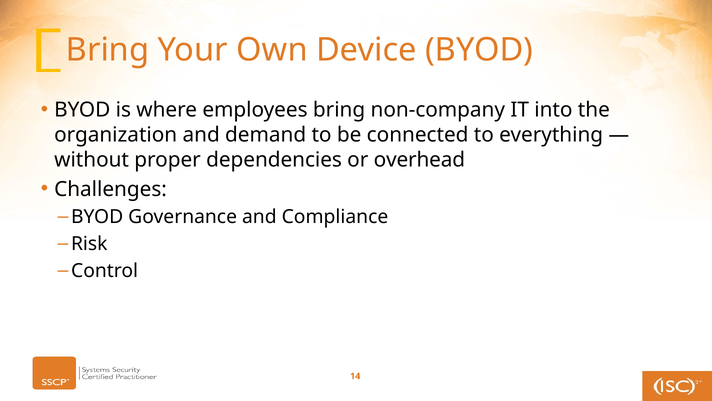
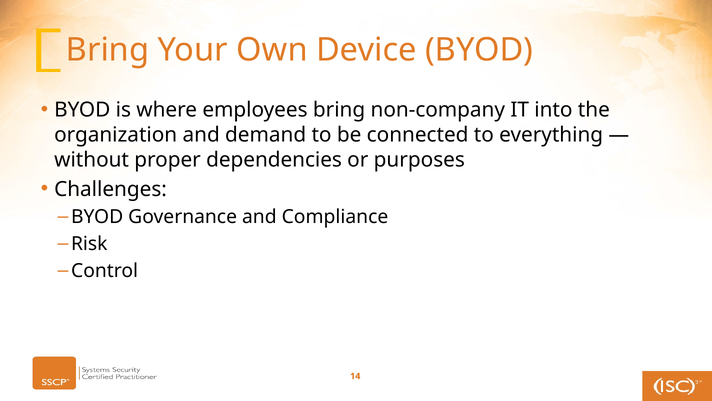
overhead: overhead -> purposes (419, 160)
